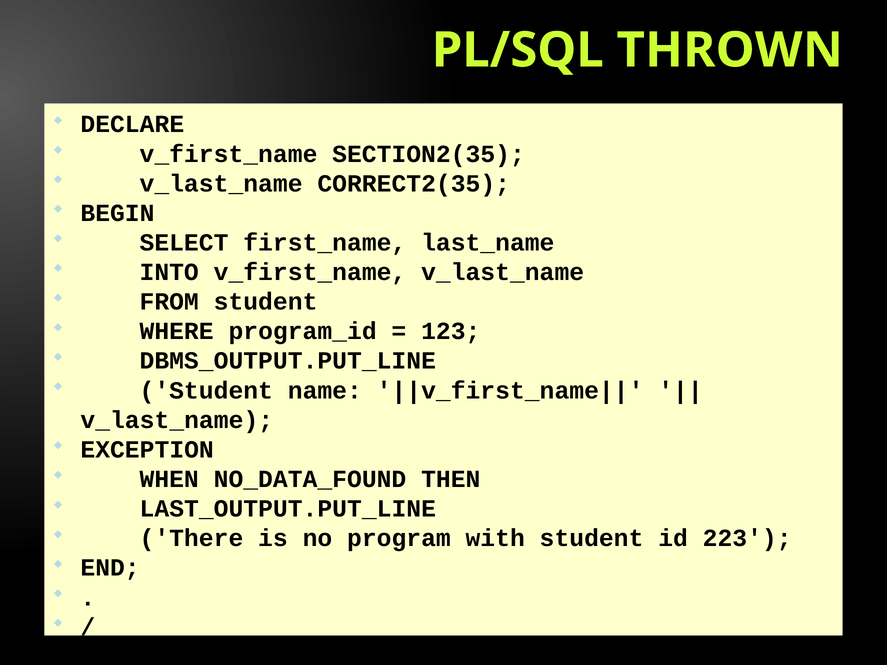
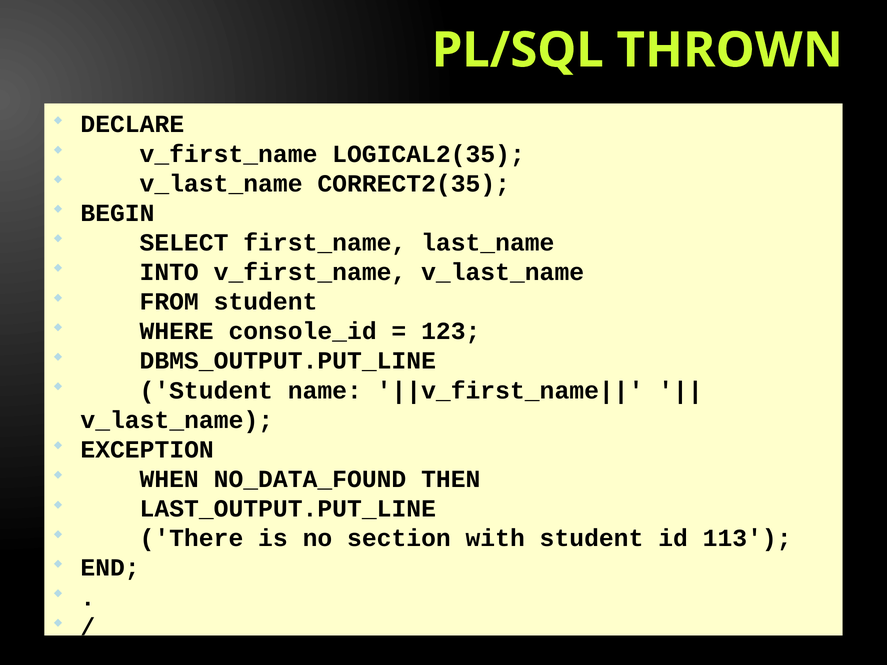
SECTION2(35: SECTION2(35 -> LOGICAL2(35 (429, 154)
program_id: program_id -> console_id (303, 331)
program: program -> section (399, 538)
223: 223 -> 113 (747, 538)
